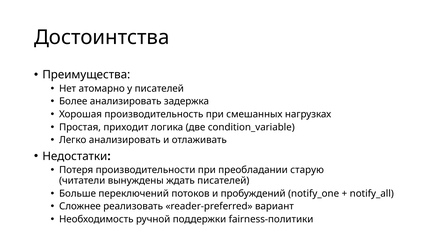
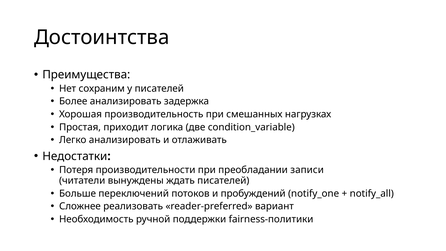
атомарно: атомарно -> сохраним (102, 89)
старую: старую -> записи (307, 170)
